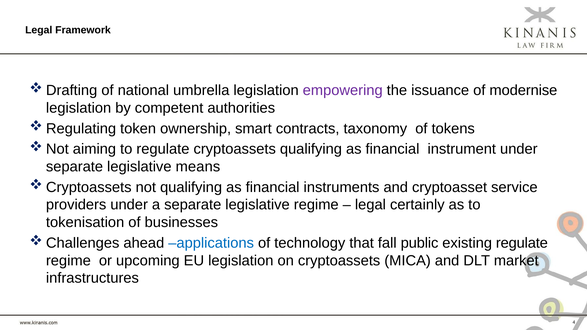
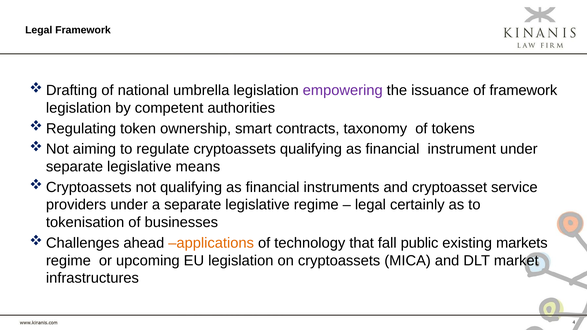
of modernise: modernise -> framework (523, 90)
applications colour: blue -> orange (211, 243)
existing regulate: regulate -> markets (522, 243)
